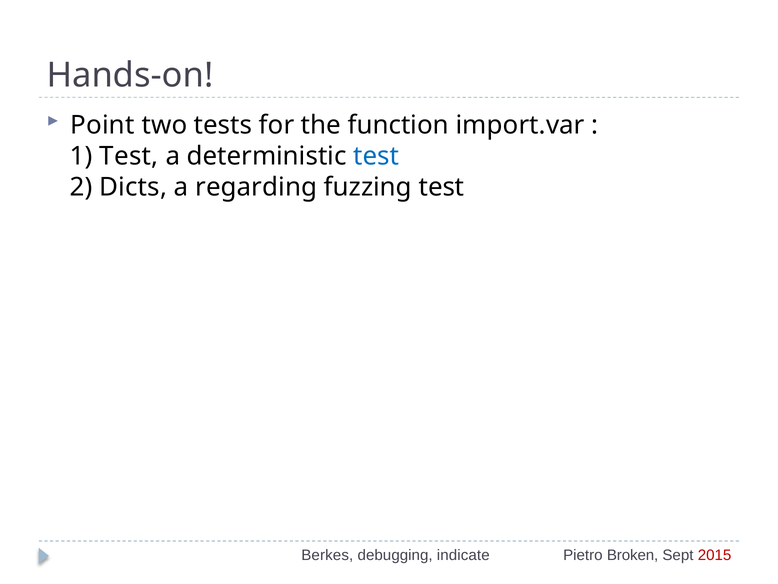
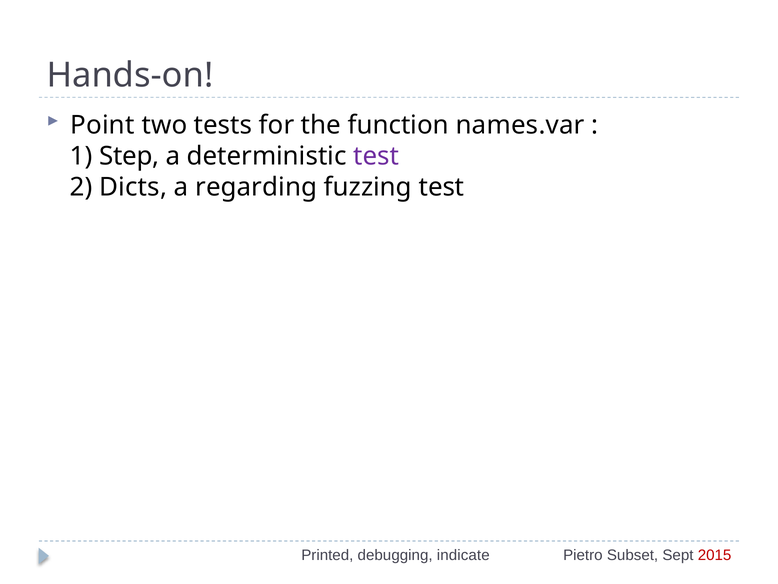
import.var: import.var -> names.var (520, 125)
1 Test: Test -> Step (129, 156)
test colour: blue -> purple (376, 156)
Berkes: Berkes -> Printed (327, 555)
Broken: Broken -> Subset (633, 555)
